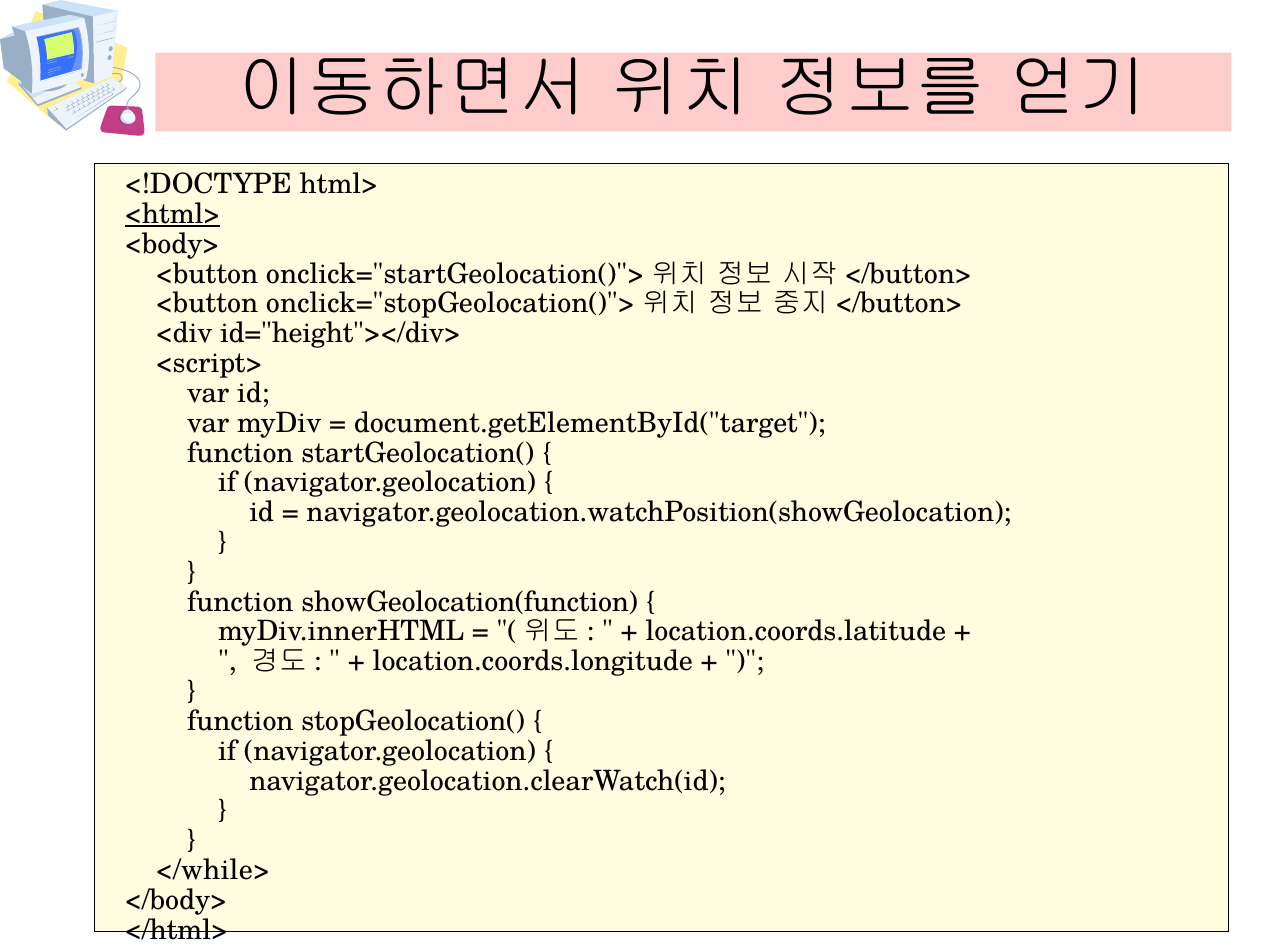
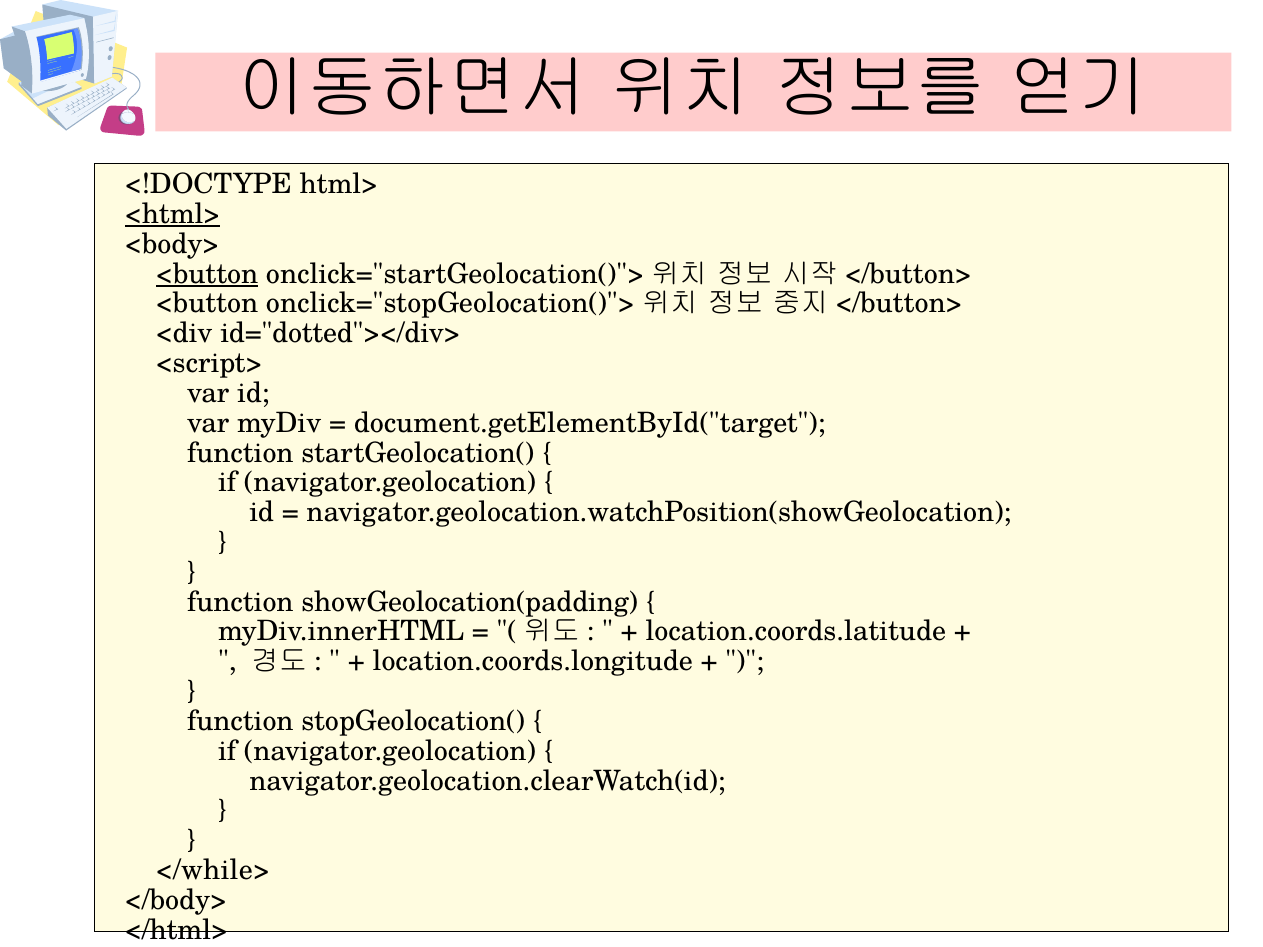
<button underline: none -> present (207, 274)
id="height"></div>: id="height"></div> -> id="dotted"></div> (341, 334)
showGeolocation(function: showGeolocation(function -> showGeolocation(padding (470, 602)
